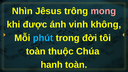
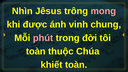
không: không -> chung (106, 24)
phút colour: light blue -> pink (43, 38)
hanh: hanh -> khiết (52, 65)
